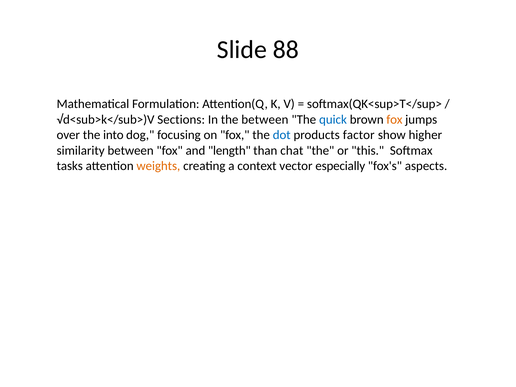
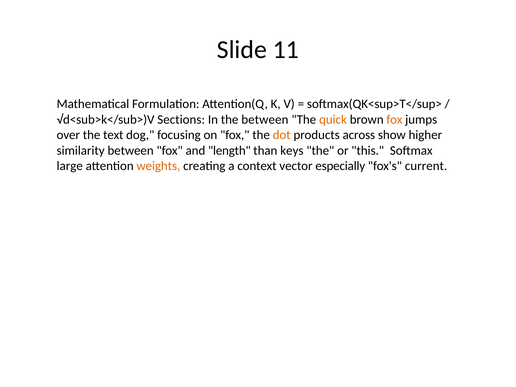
88: 88 -> 11 (286, 50)
quick colour: blue -> orange (333, 120)
into: into -> text (113, 135)
dot colour: blue -> orange (282, 135)
factor: factor -> across (359, 135)
chat: chat -> keys (292, 150)
tasks: tasks -> large (70, 166)
aspects: aspects -> current (426, 166)
